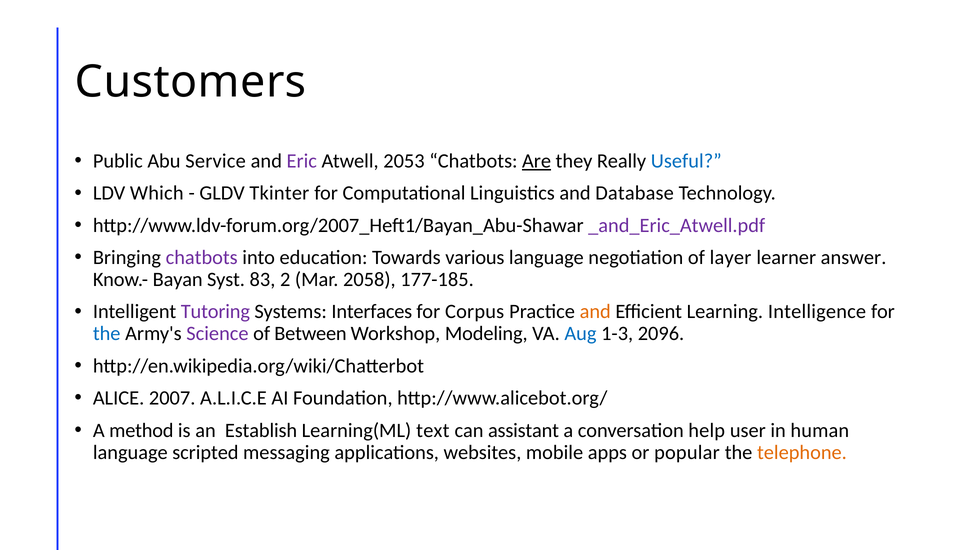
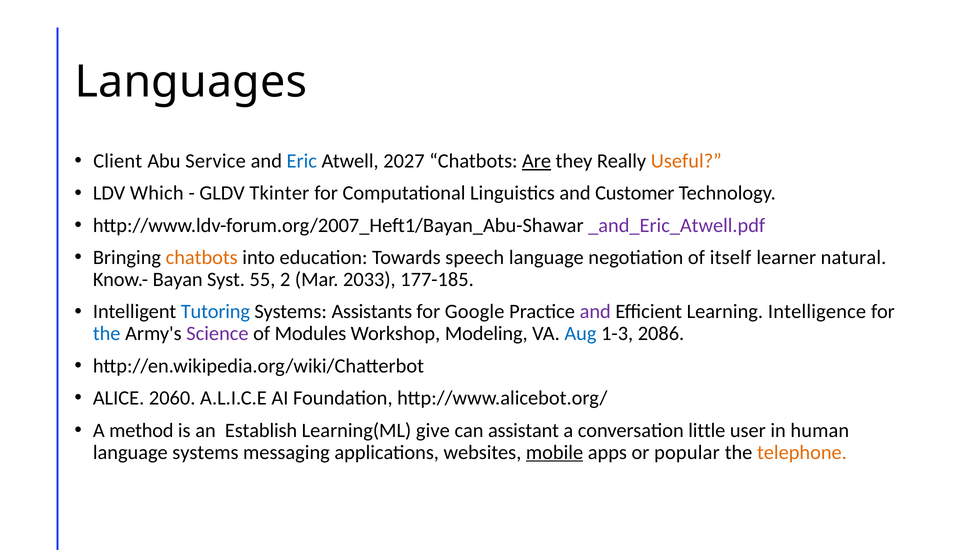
Customers: Customers -> Languages (191, 82)
Public: Public -> Client (118, 161)
Eric colour: purple -> blue (302, 161)
2053: 2053 -> 2027 (404, 161)
Useful colour: blue -> orange (686, 161)
Database: Database -> Customer (635, 193)
chatbots colour: purple -> orange (202, 258)
various: various -> speech (475, 258)
layer: layer -> itself (731, 258)
answer: answer -> natural (854, 258)
83: 83 -> 55 (262, 280)
2058: 2058 -> 2033 (369, 280)
Tutoring colour: purple -> blue (215, 312)
Interfaces: Interfaces -> Assistants (372, 312)
Corpus: Corpus -> Google (475, 312)
and colour: orange -> purple (595, 312)
Between: Between -> Modules (310, 334)
2096: 2096 -> 2086 (661, 334)
2007: 2007 -> 2060 (172, 398)
text: text -> give (433, 430)
help: help -> little (707, 430)
language scripted: scripted -> systems (205, 452)
mobile underline: none -> present (555, 452)
